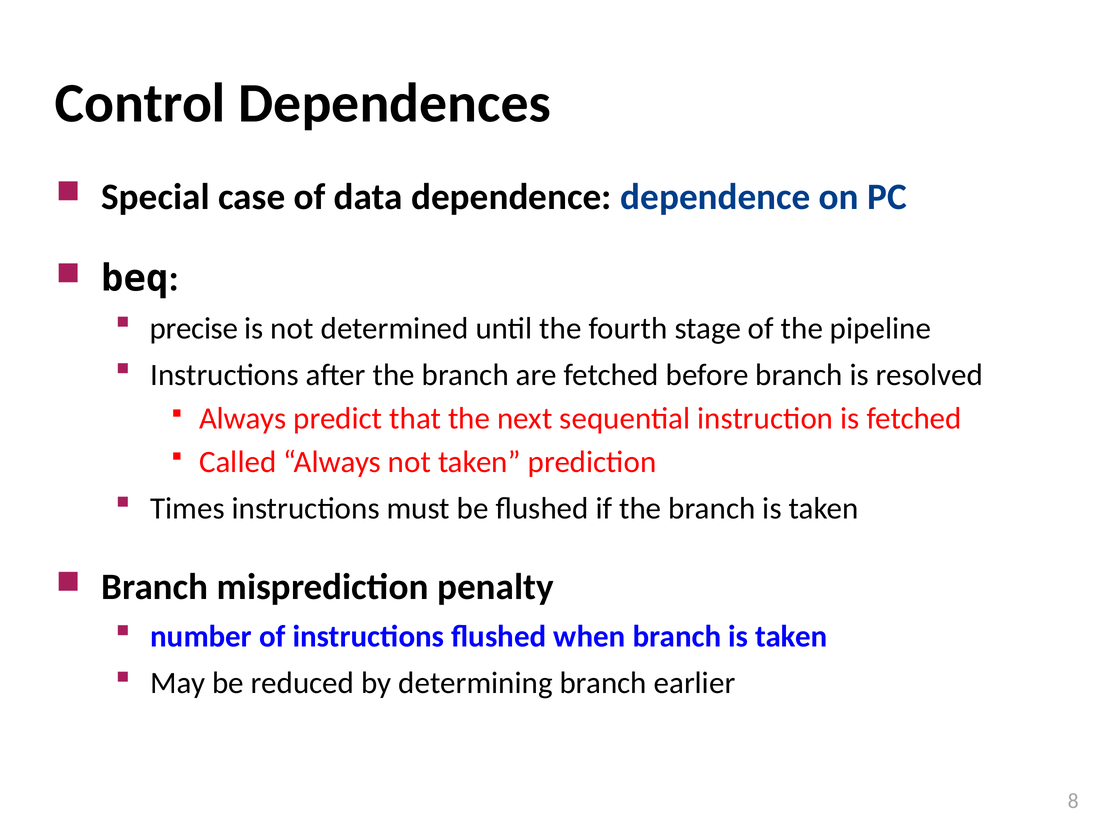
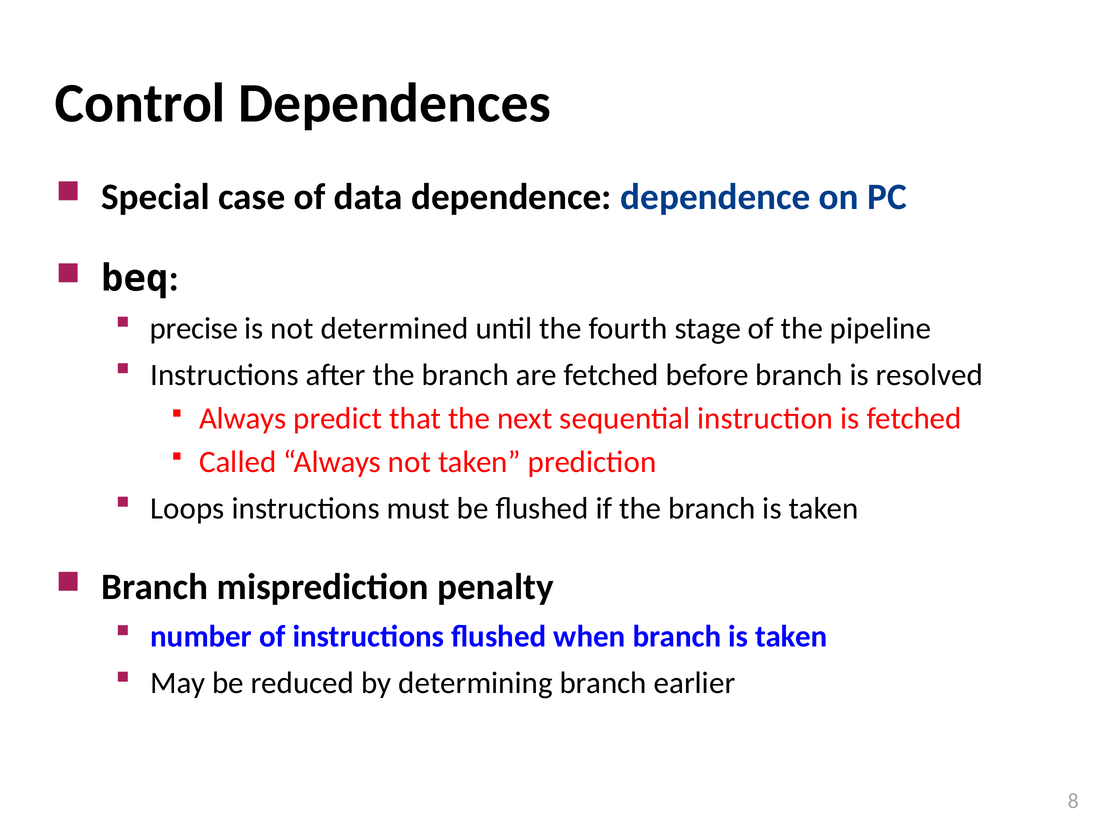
Times: Times -> Loops (187, 508)
